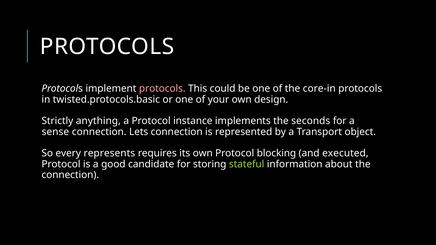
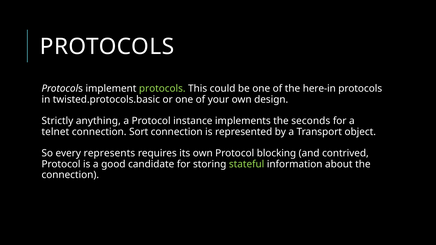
protocols colour: pink -> light green (162, 89)
core-in: core-in -> here-in (319, 89)
sense: sense -> telnet (55, 132)
Lets: Lets -> Sort (139, 132)
executed: executed -> contrived (345, 153)
